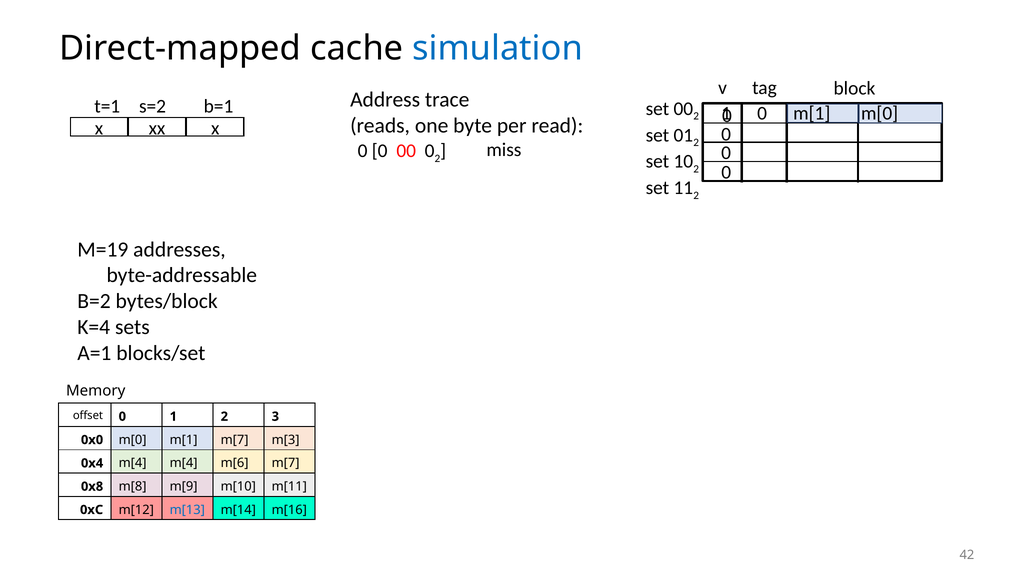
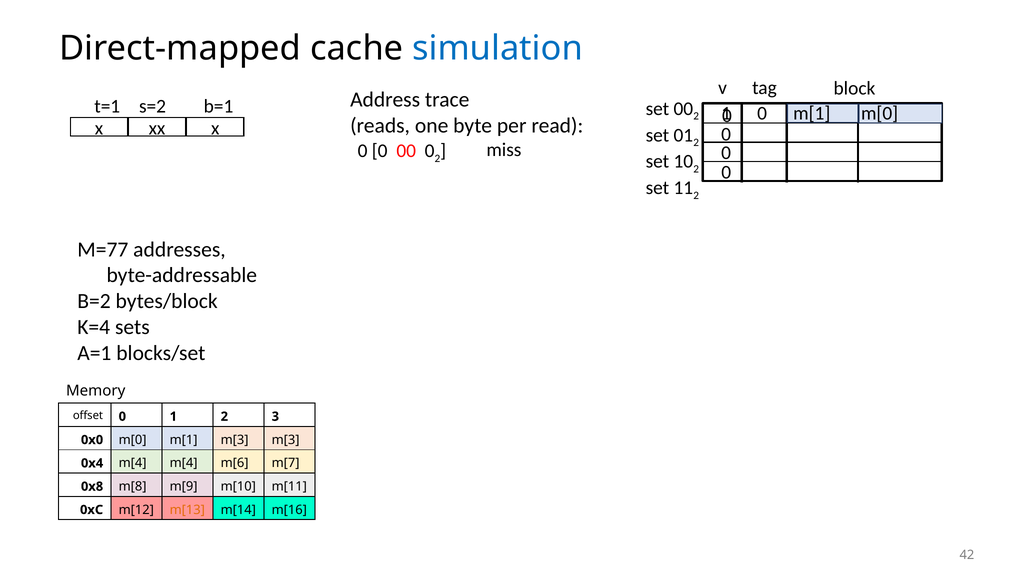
M=19: M=19 -> M=77 (103, 249)
m[1 m[7: m[7 -> m[3 (235, 440)
m[13 colour: blue -> orange (187, 509)
